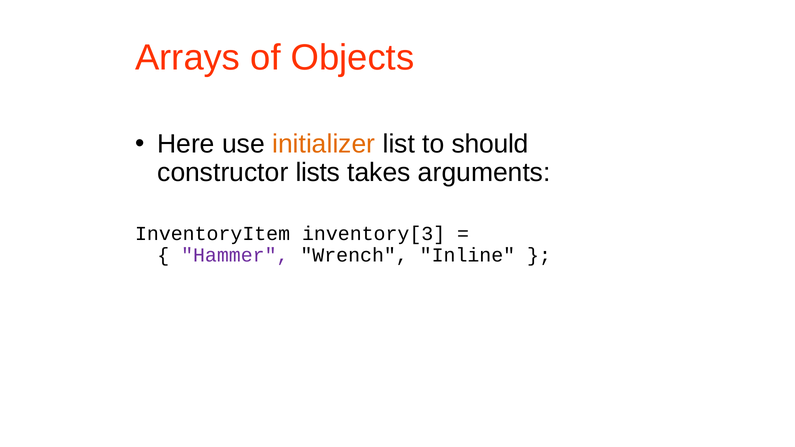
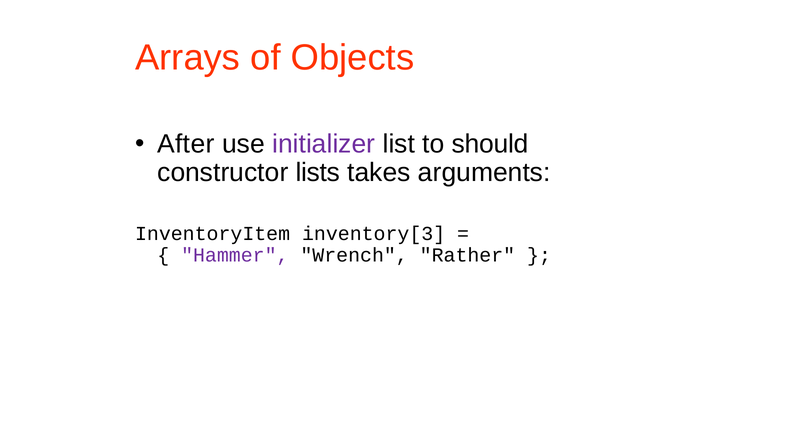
Here: Here -> After (186, 144)
initializer colour: orange -> purple (324, 144)
Inline: Inline -> Rather (467, 255)
